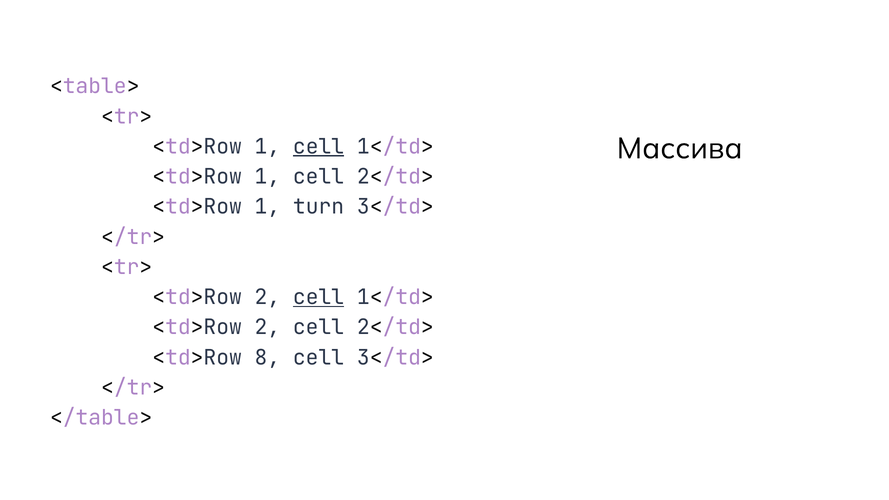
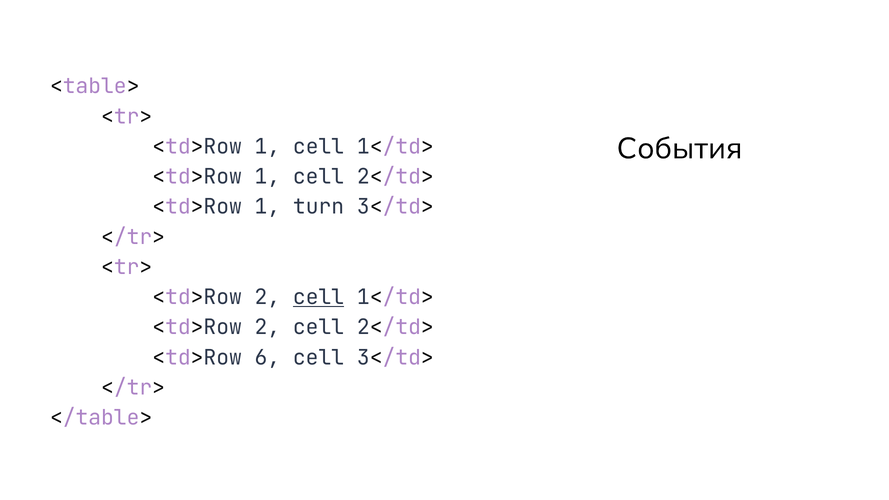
Массива: Массива -> События (680, 149)
cell underline: present -> none (319, 147)
8: 8 -> 6 (267, 358)
